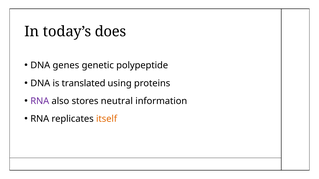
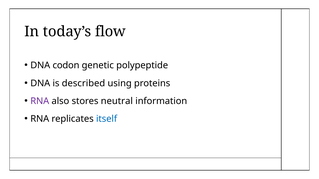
does: does -> flow (110, 32)
genes: genes -> codon (66, 66)
translated: translated -> described (83, 83)
itself colour: orange -> blue (107, 119)
